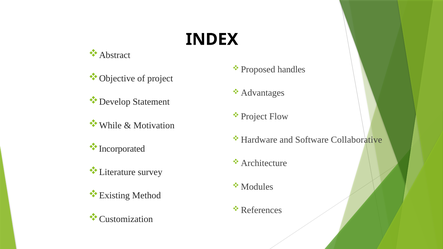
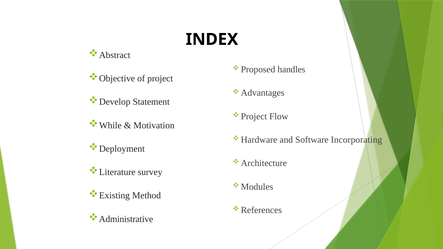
Collaborative: Collaborative -> Incorporating (357, 140)
Incorporated: Incorporated -> Deployment (122, 149)
Customization: Customization -> Administrative (126, 219)
